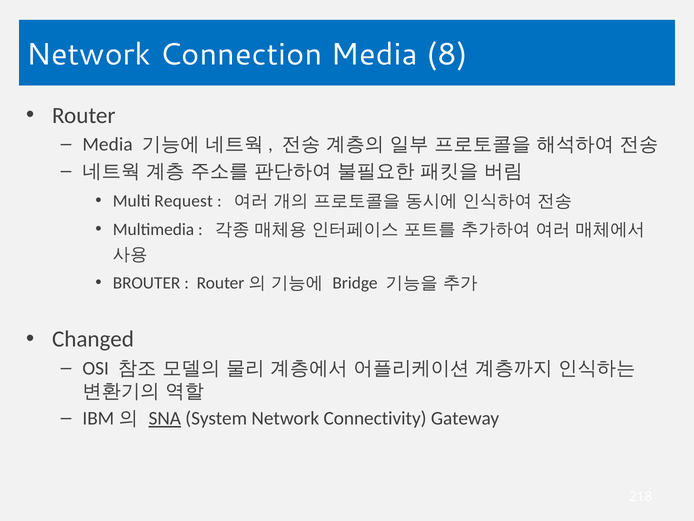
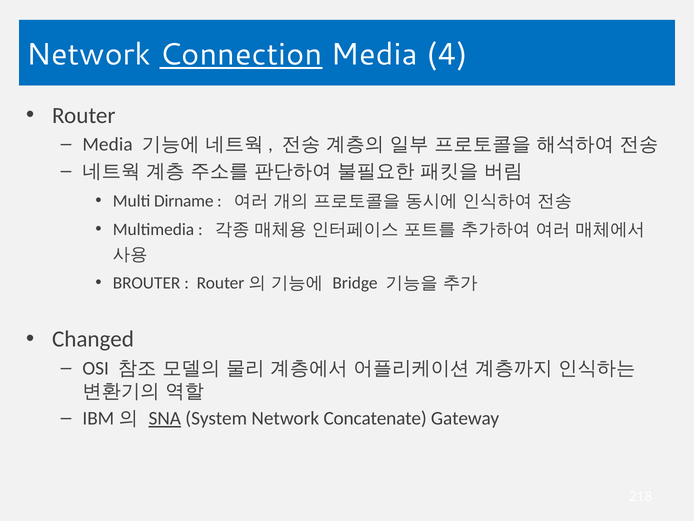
Connection underline: none -> present (241, 55)
8: 8 -> 4 (447, 55)
Request: Request -> Dirname (184, 201)
Connectivity: Connectivity -> Concatenate (375, 418)
